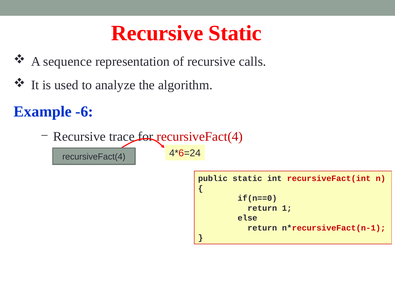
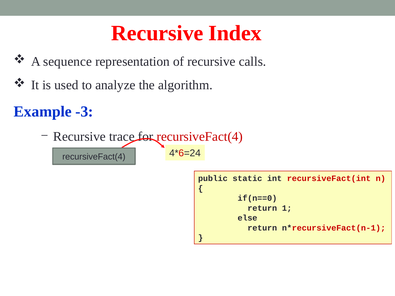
Recursive Static: Static -> Index (235, 33)
-6: -6 -> -3 (84, 112)
